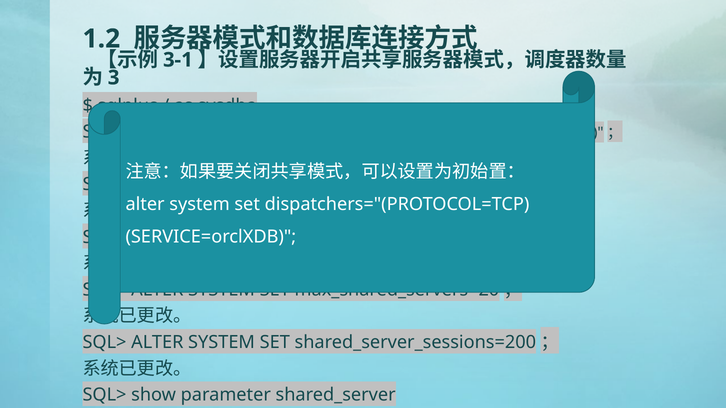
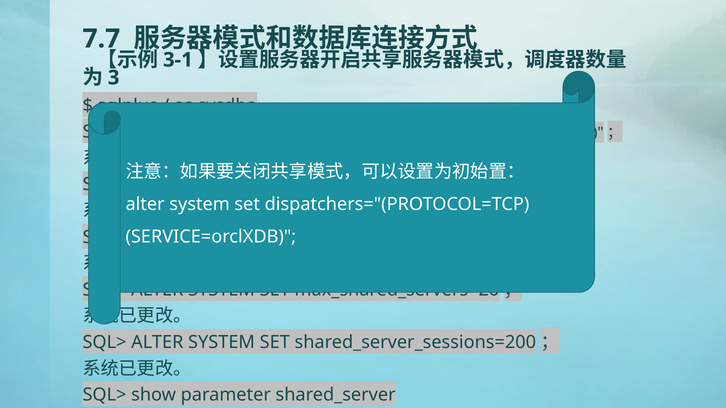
1.2: 1.2 -> 7.7 (101, 39)
